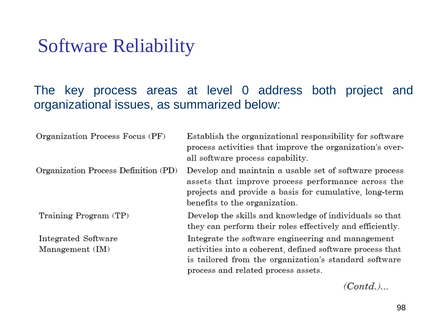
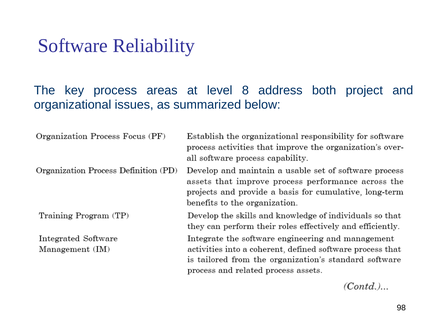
0: 0 -> 8 (245, 90)
